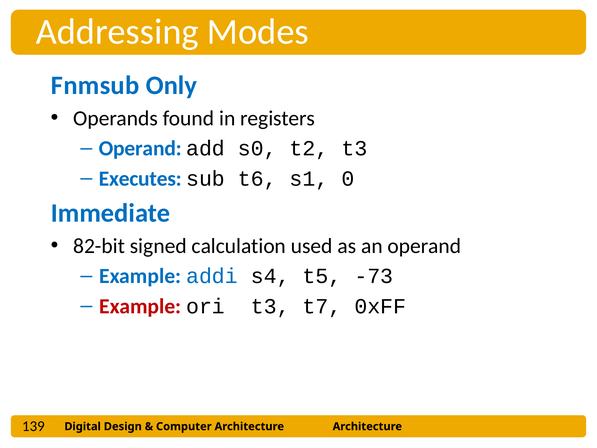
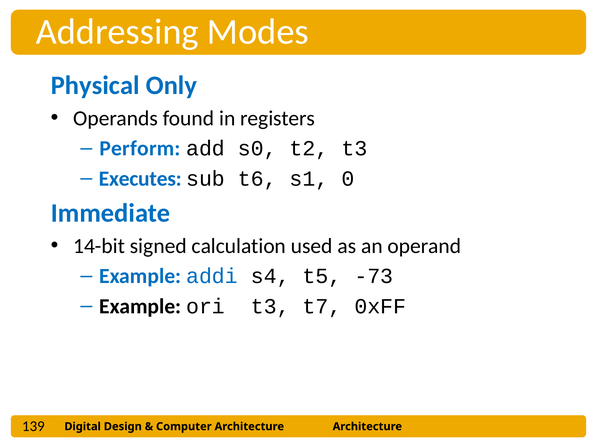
Fnmsub: Fnmsub -> Physical (95, 85)
Operand: Operand -> Perform (140, 148)
82-bit: 82-bit -> 14-bit (99, 246)
Example colour: red -> black (140, 306)
